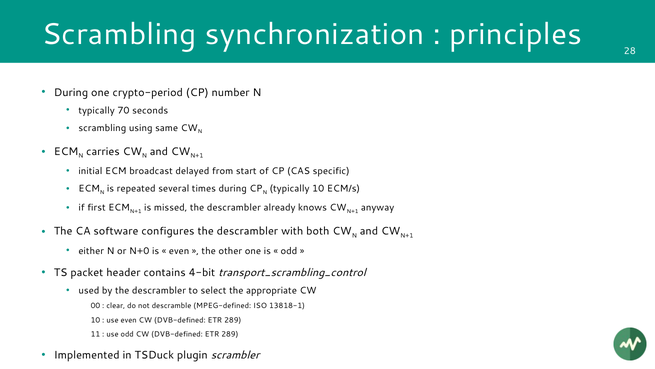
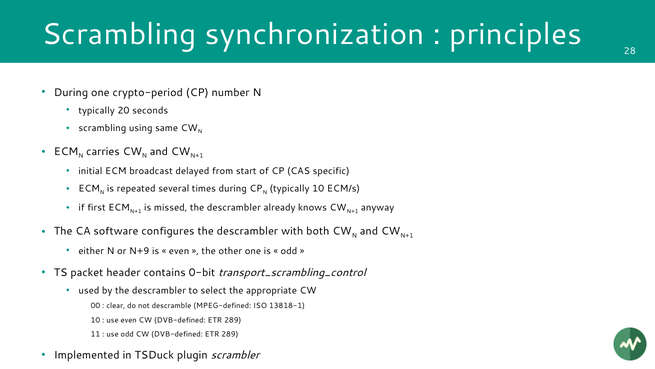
70: 70 -> 20 (123, 110)
N+0: N+0 -> N+9 (139, 251)
4-bit: 4-bit -> 0-bit (202, 272)
